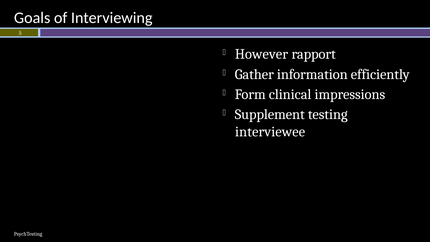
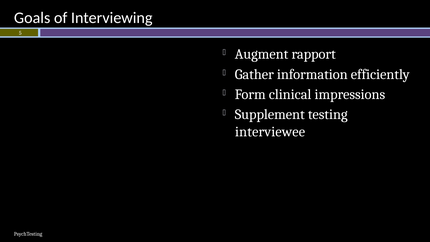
However: However -> Augment (262, 54)
